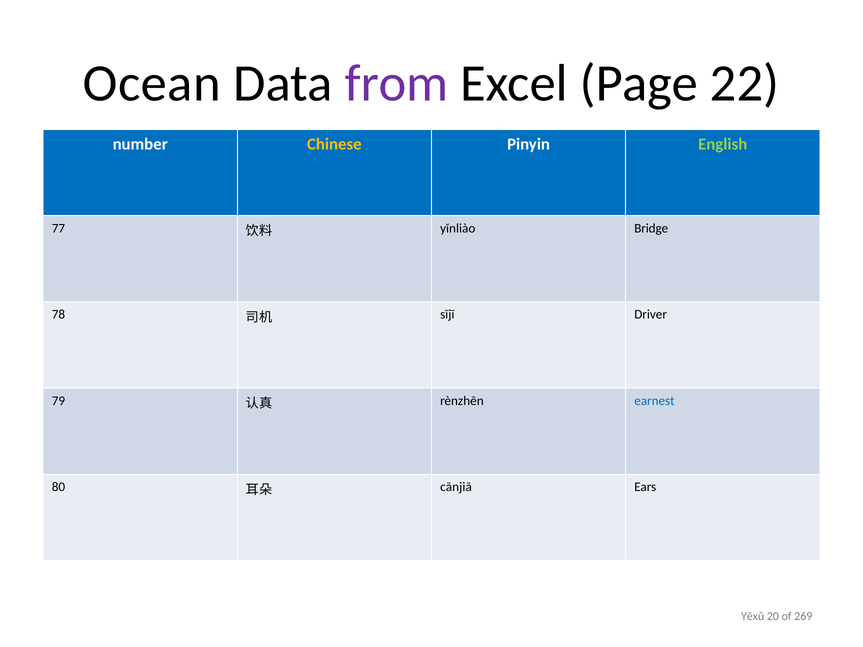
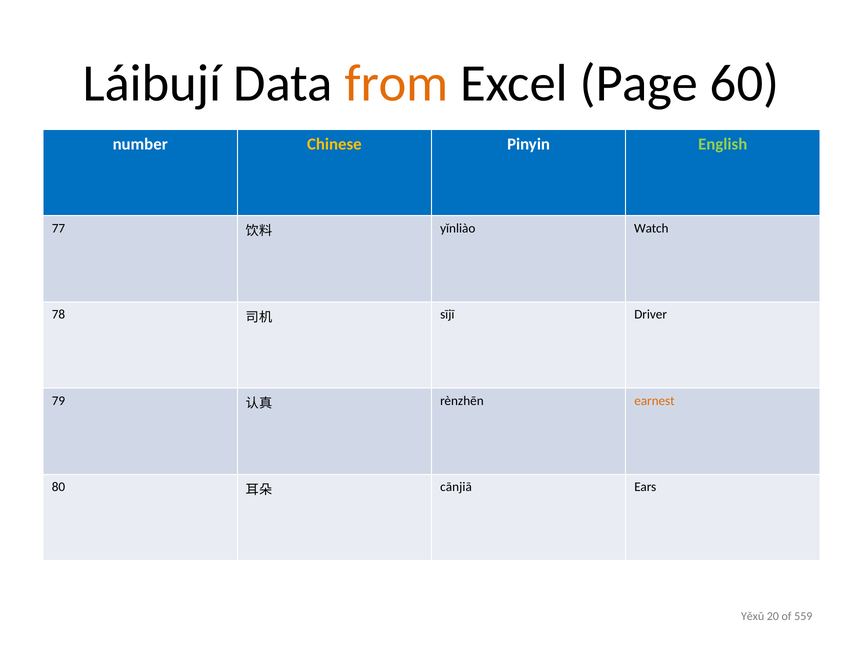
Ocean: Ocean -> Láibují (152, 84)
from colour: purple -> orange (396, 84)
22: 22 -> 60 (745, 84)
Bridge: Bridge -> Watch (651, 228)
earnest colour: blue -> orange (654, 401)
269: 269 -> 559 (803, 616)
